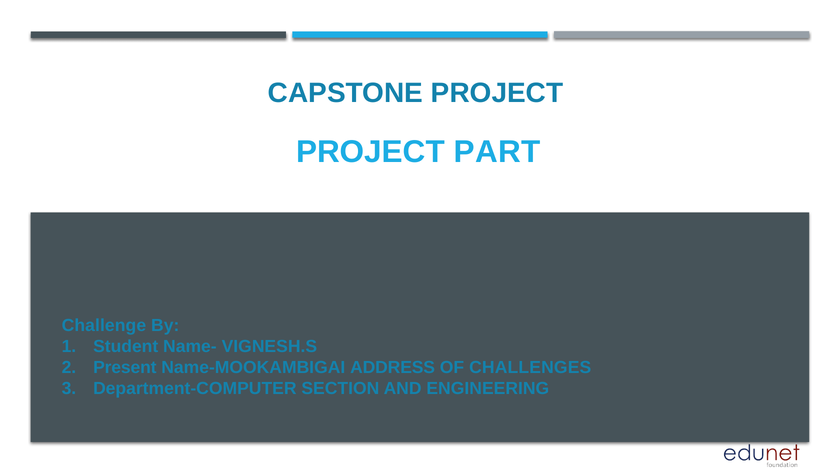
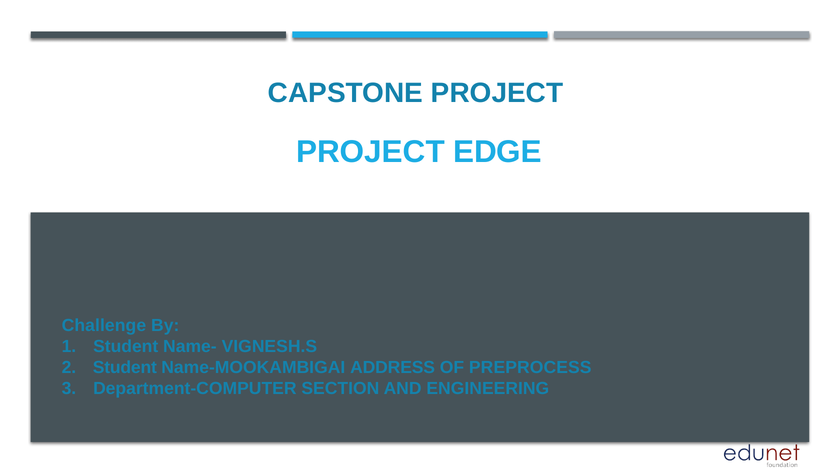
PART: PART -> EDGE (497, 152)
Present: Present -> Student (125, 368)
CHALLENGES: CHALLENGES -> PREPROCESS (530, 368)
